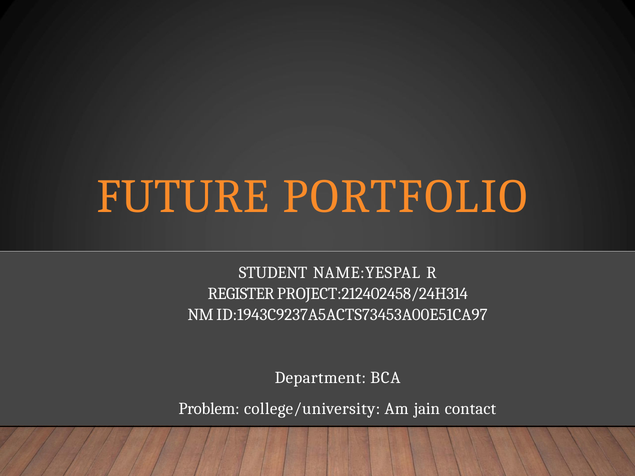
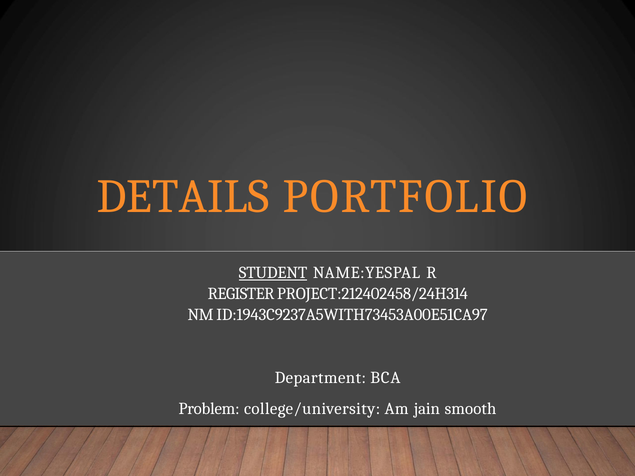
FUTURE: FUTURE -> DETAILS (183, 197)
STUDENT underline: none -> present (273, 273)
ID:1943C9237A5ACTS73453A00E51CA97: ID:1943C9237A5ACTS73453A00E51CA97 -> ID:1943C9237A5WITH73453A00E51CA97 (352, 315)
contact: contact -> smooth (470, 409)
